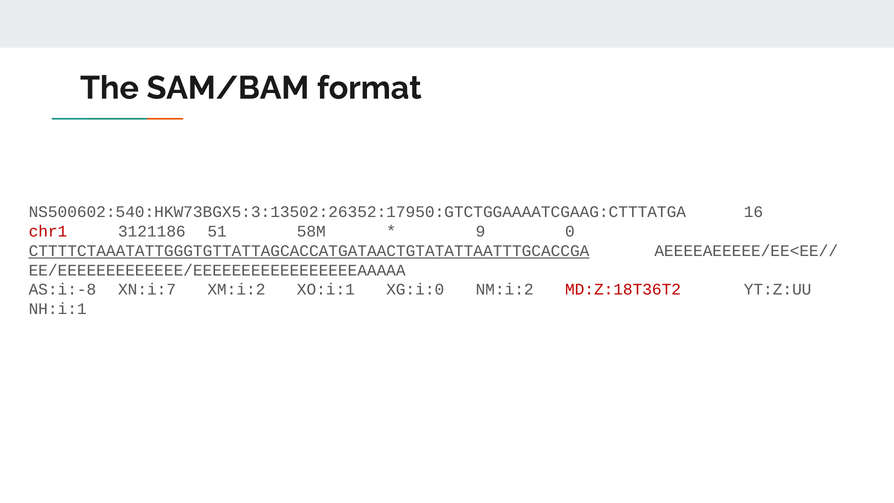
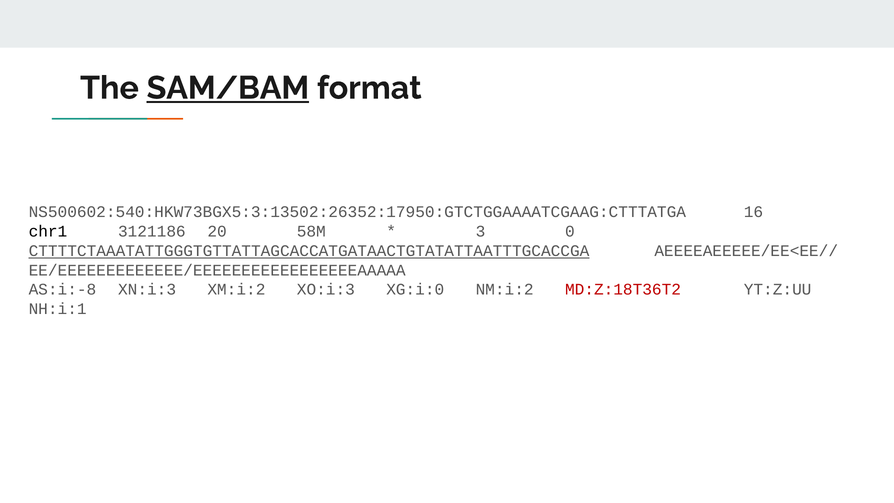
SAM/BAM underline: none -> present (228, 88)
chr1 colour: red -> black (48, 231)
51: 51 -> 20 (217, 231)
9: 9 -> 3 (480, 231)
XN:i:7: XN:i:7 -> XN:i:3 (147, 290)
XO:i:1: XO:i:1 -> XO:i:3 (326, 290)
